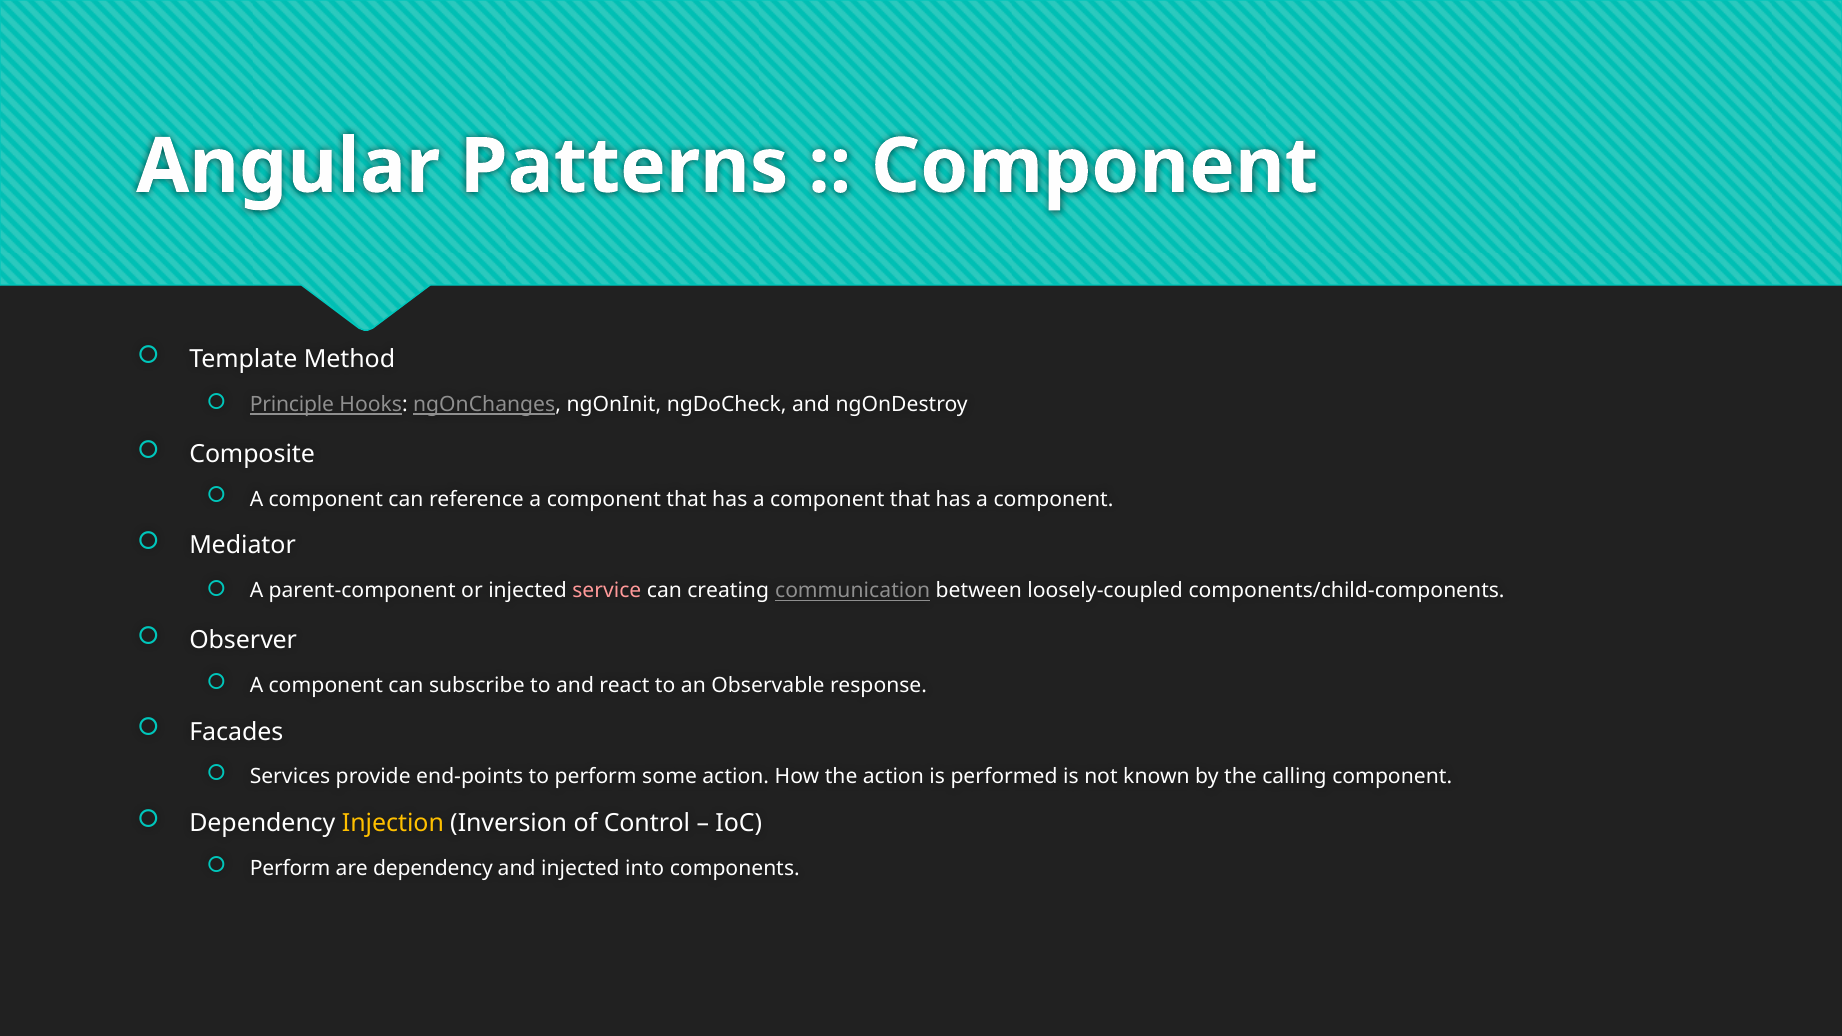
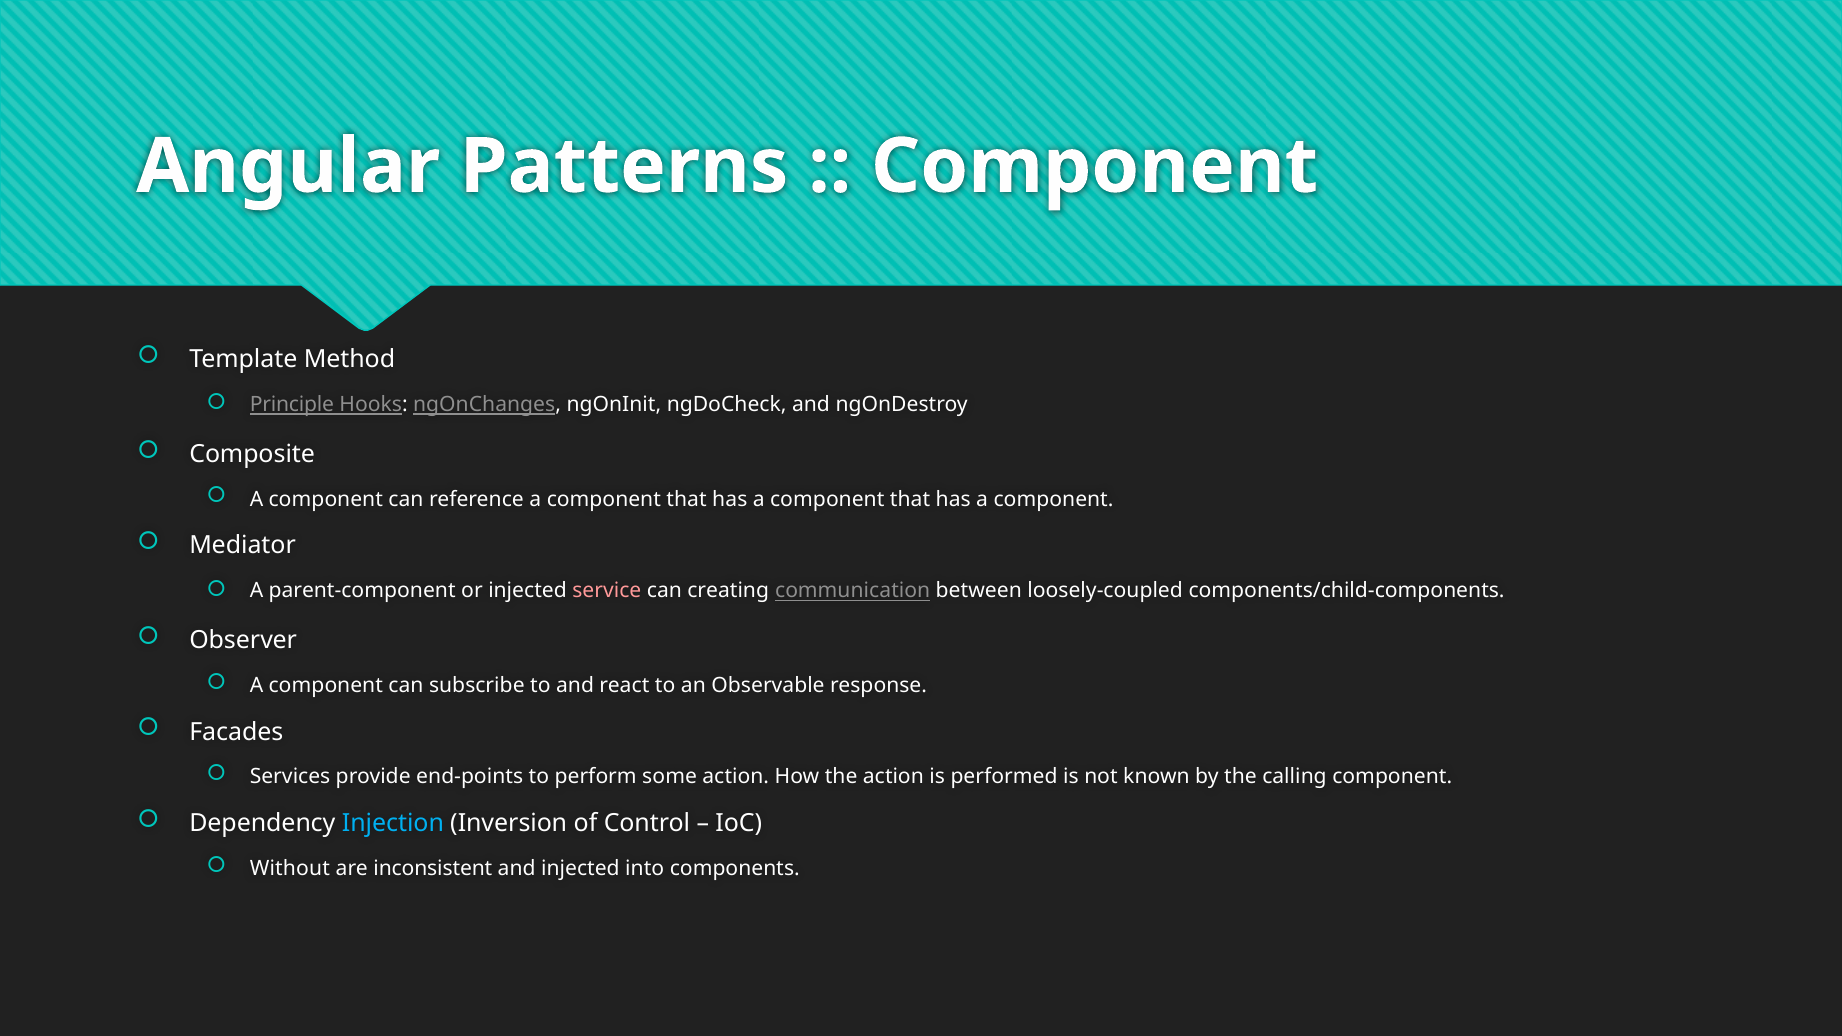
Injection colour: yellow -> light blue (393, 823)
Perform: Perform -> Without (290, 868)
are dependency: dependency -> inconsistent (433, 868)
